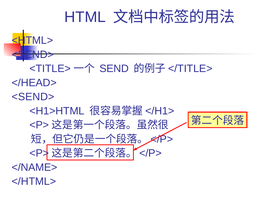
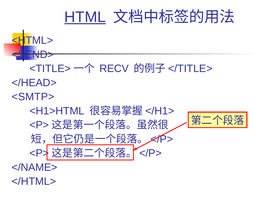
HTML underline: none -> present (85, 17)
SEND: SEND -> RECV (114, 68)
<SEND>: <SEND> -> <SMTP> (33, 97)
